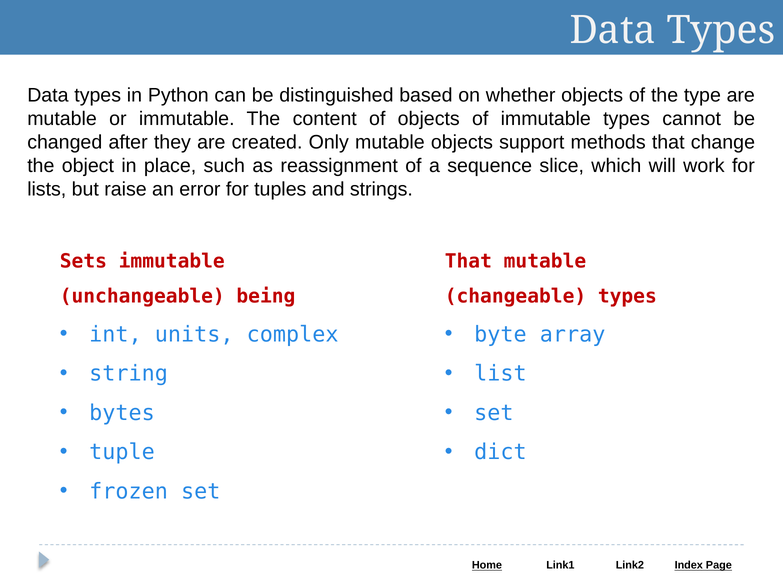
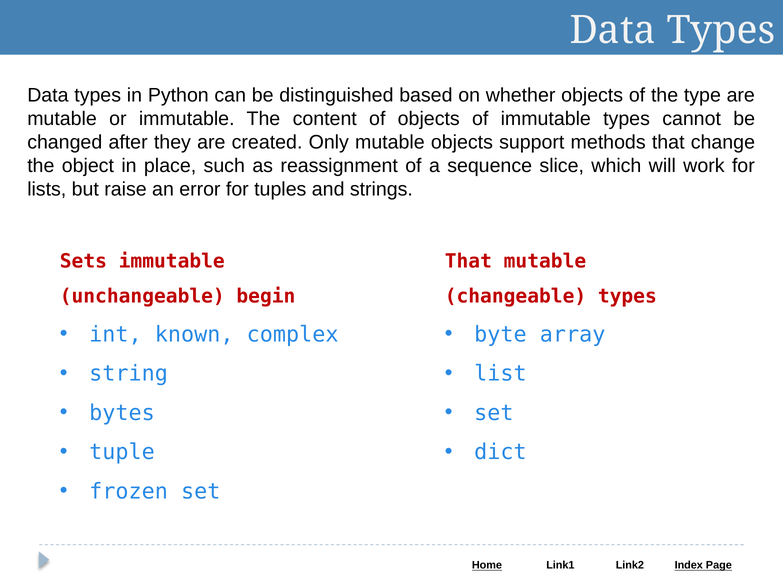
being: being -> begin (266, 296)
units: units -> known (194, 334)
